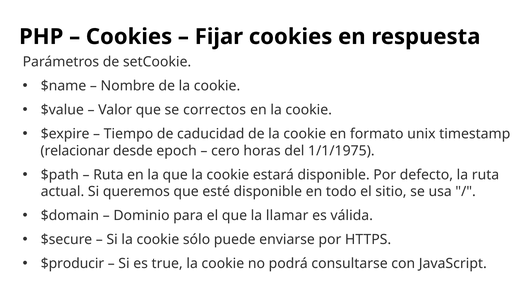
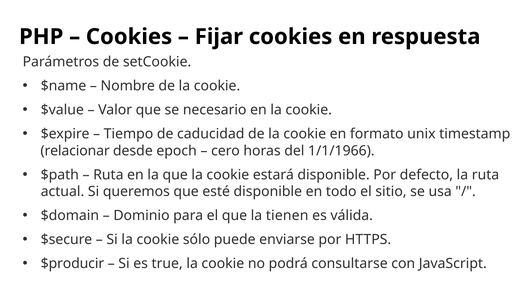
correctos: correctos -> necesario (215, 110)
1/1/1975: 1/1/1975 -> 1/1/1966 (341, 151)
llamar: llamar -> tienen (287, 215)
